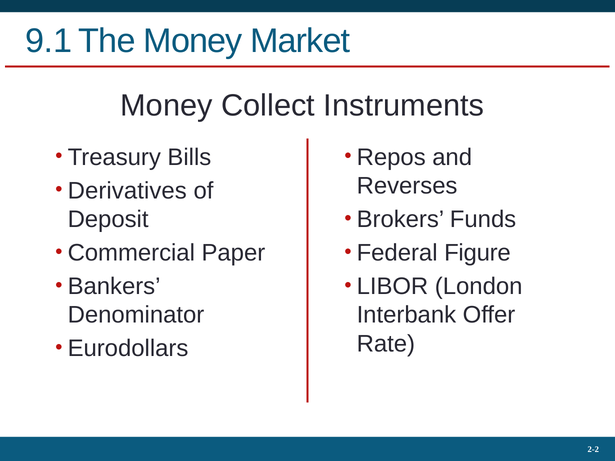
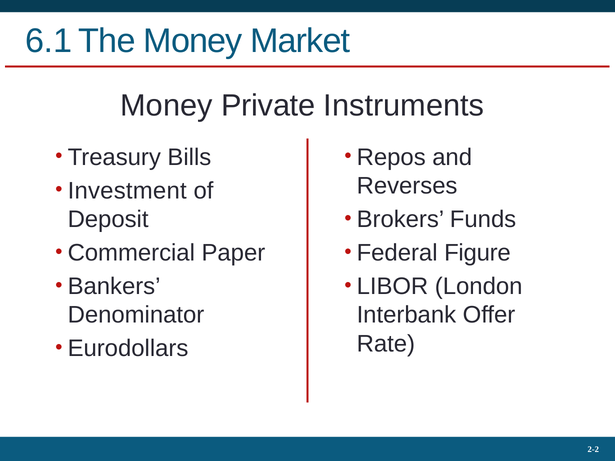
9.1: 9.1 -> 6.1 (49, 41)
Collect: Collect -> Private (268, 106)
Derivatives: Derivatives -> Investment (127, 191)
